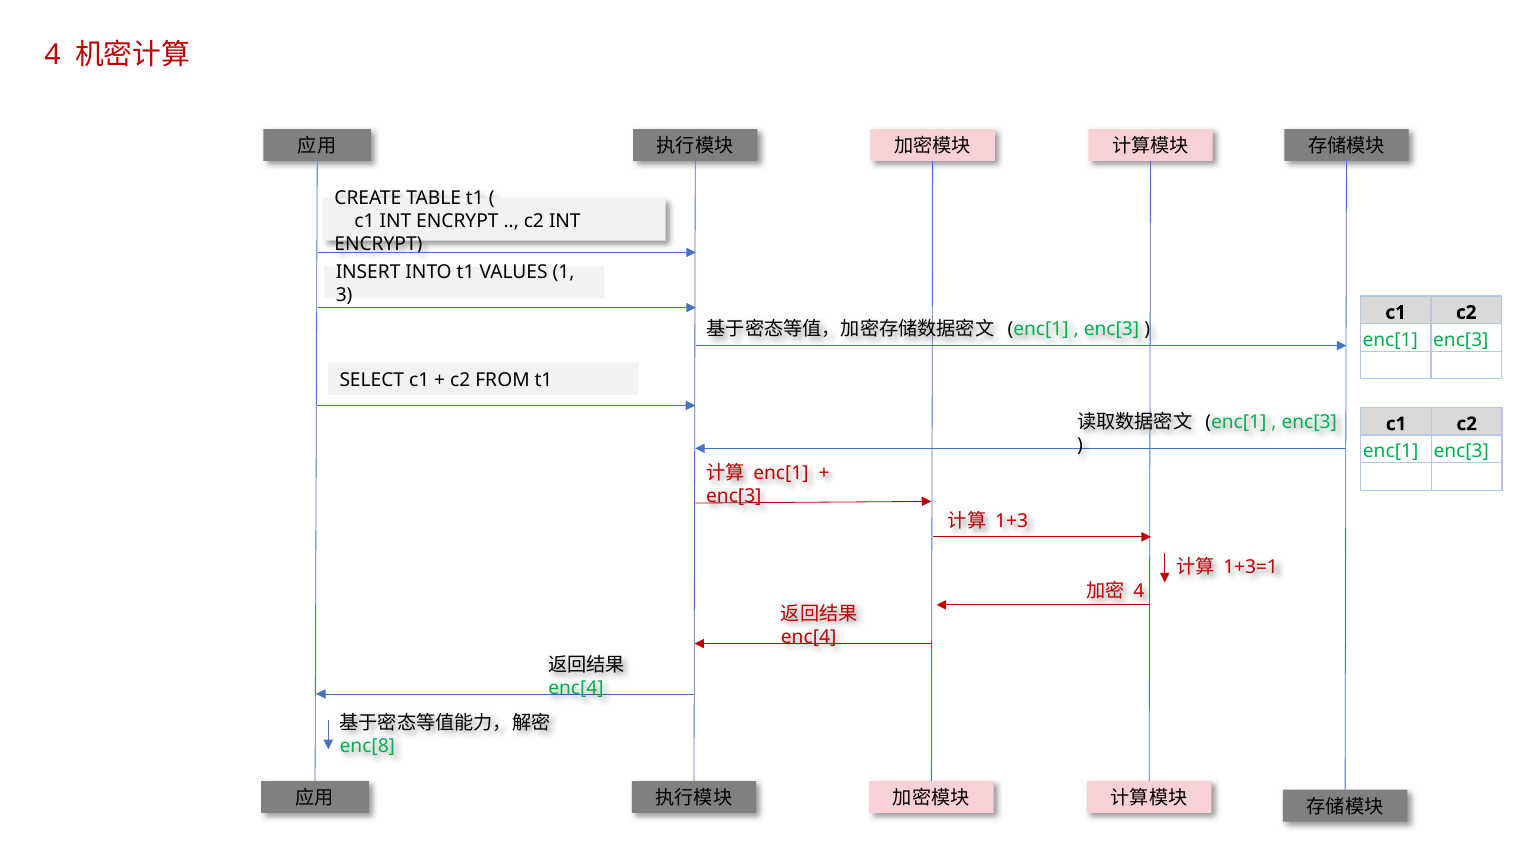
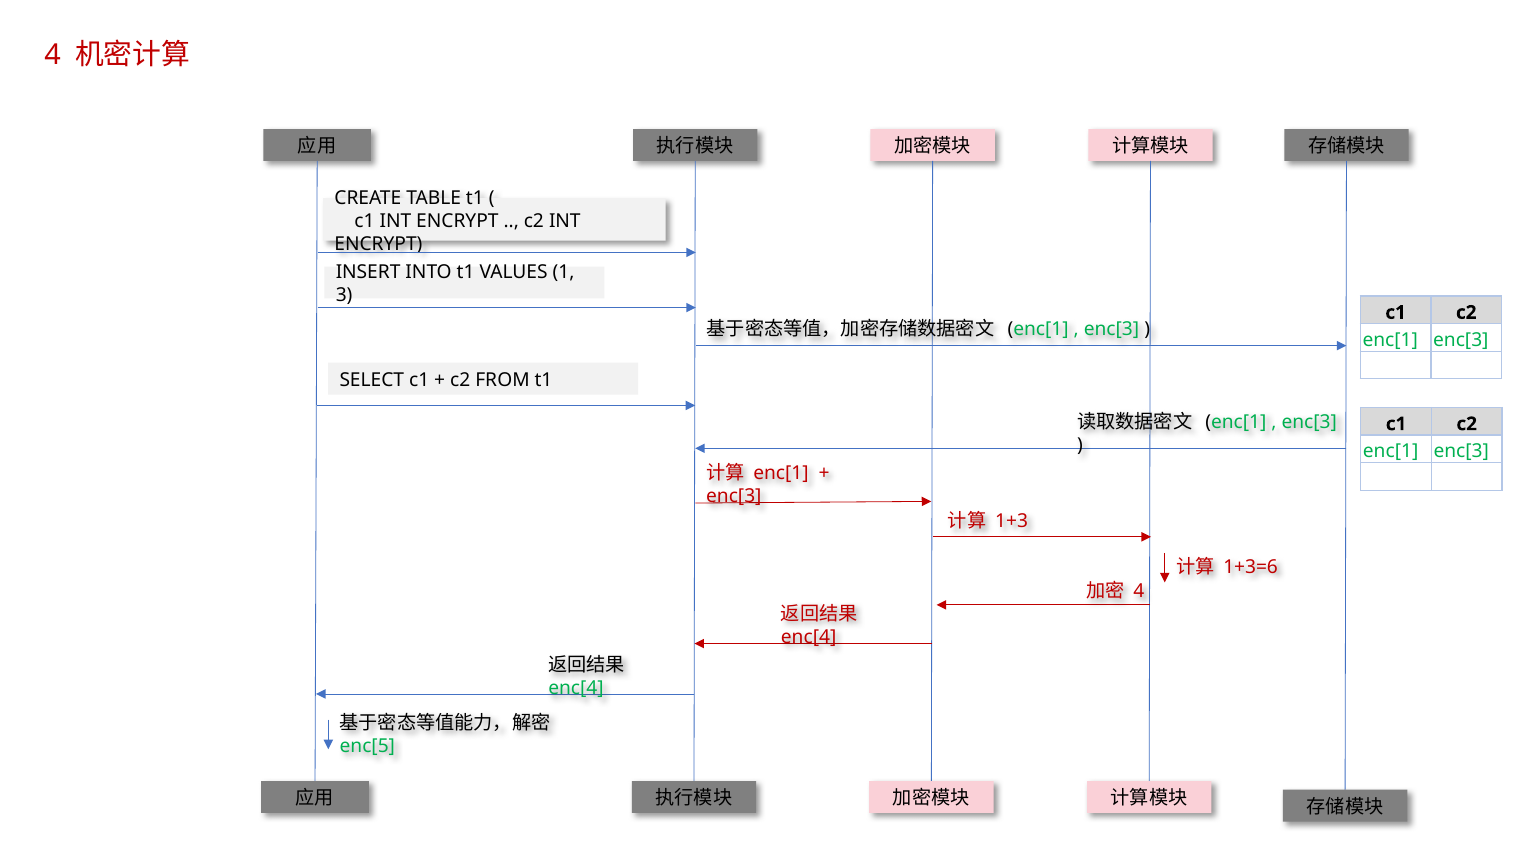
1+3=1: 1+3=1 -> 1+3=6 (1251, 567)
enc[8: enc[8 -> enc[5 (367, 746)
